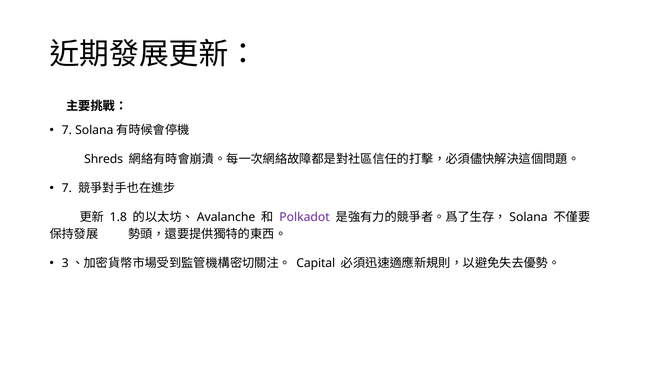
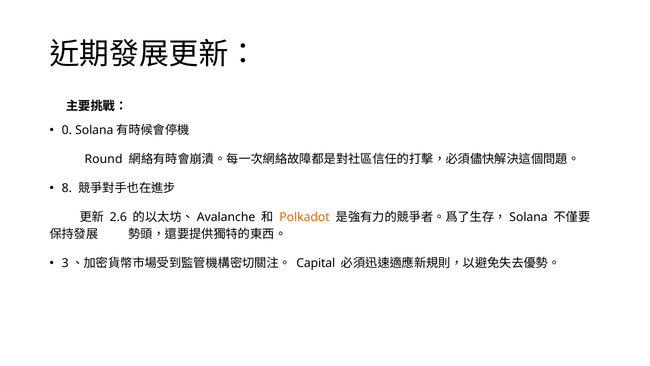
7: 7 -> 0 (67, 130)
Shreds: Shreds -> Round (104, 159)
7: 7 -> 8 (67, 188)
1.8: 1.8 -> 2.6 (118, 217)
Polkadot colour: purple -> orange (304, 217)
